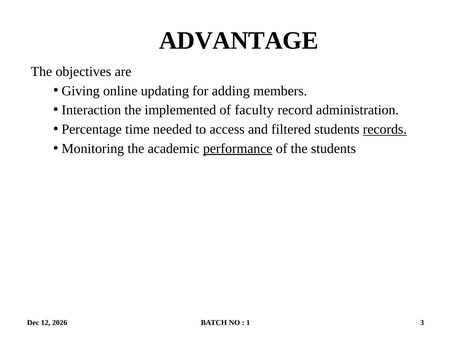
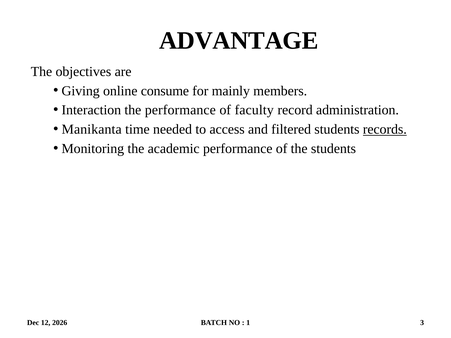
updating: updating -> consume (165, 91)
adding: adding -> mainly (231, 91)
the implemented: implemented -> performance (180, 110)
Percentage: Percentage -> Manikanta (92, 129)
performance underline: present -> none (238, 149)
